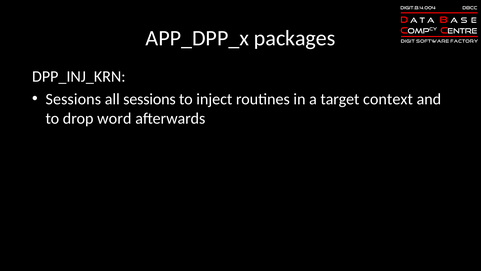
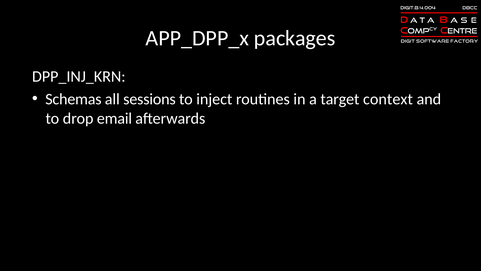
Sessions: Sessions -> Schemas (73, 99)
word: word -> email (114, 118)
